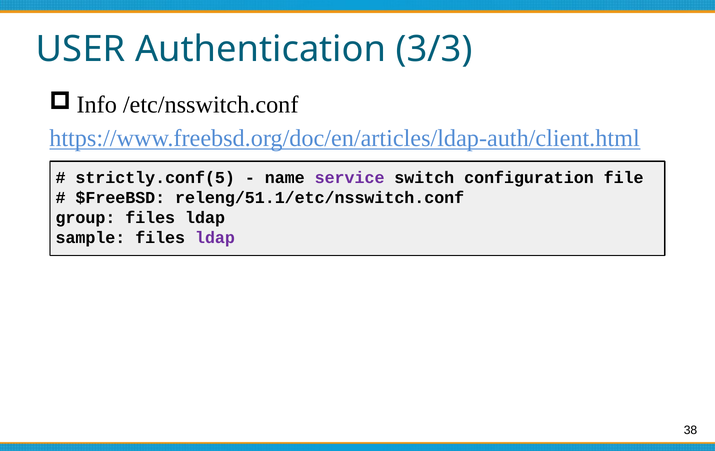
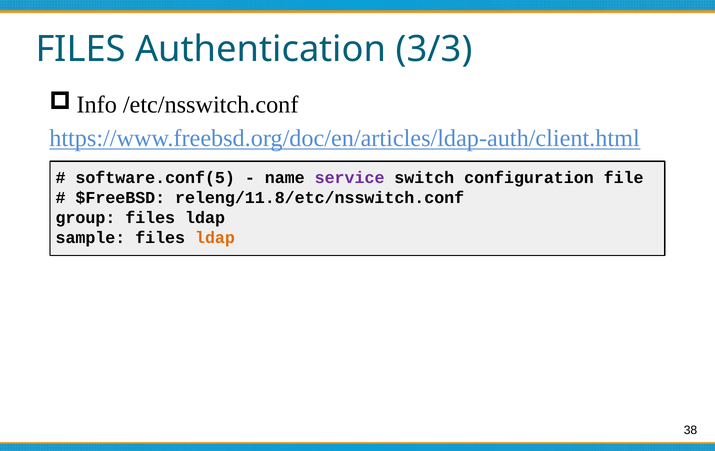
USER: USER -> FILES (81, 49)
strictly.conf(5: strictly.conf(5 -> software.conf(5 (155, 178)
releng/51.1/etc/nsswitch.conf: releng/51.1/etc/nsswitch.conf -> releng/11.8/etc/nsswitch.conf (320, 198)
ldap colour: purple -> orange (215, 238)
